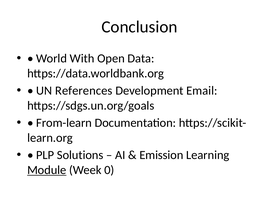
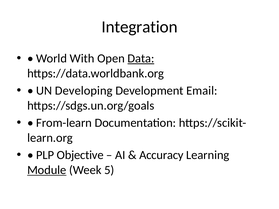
Conclusion: Conclusion -> Integration (140, 27)
Data underline: none -> present (141, 59)
References: References -> Developing (84, 91)
Solutions: Solutions -> Objective (80, 155)
Emission: Emission -> Accuracy (161, 155)
0: 0 -> 5 (109, 170)
